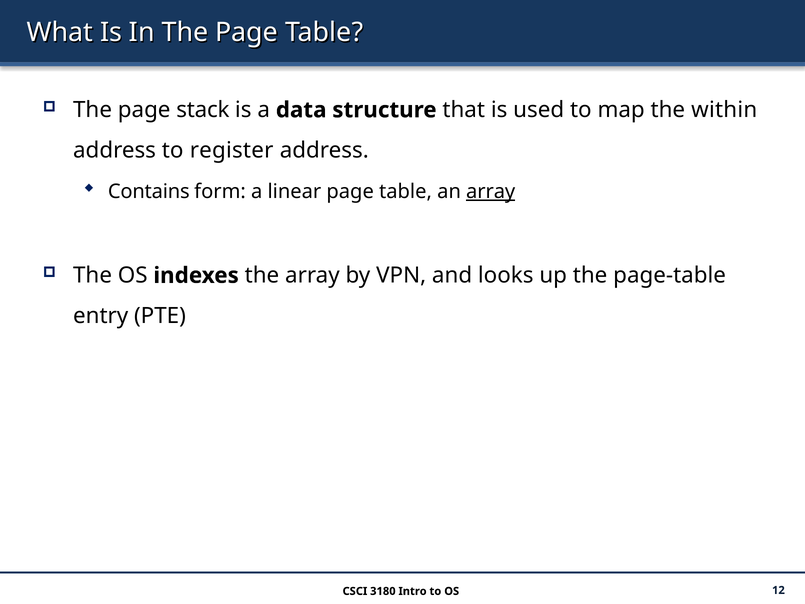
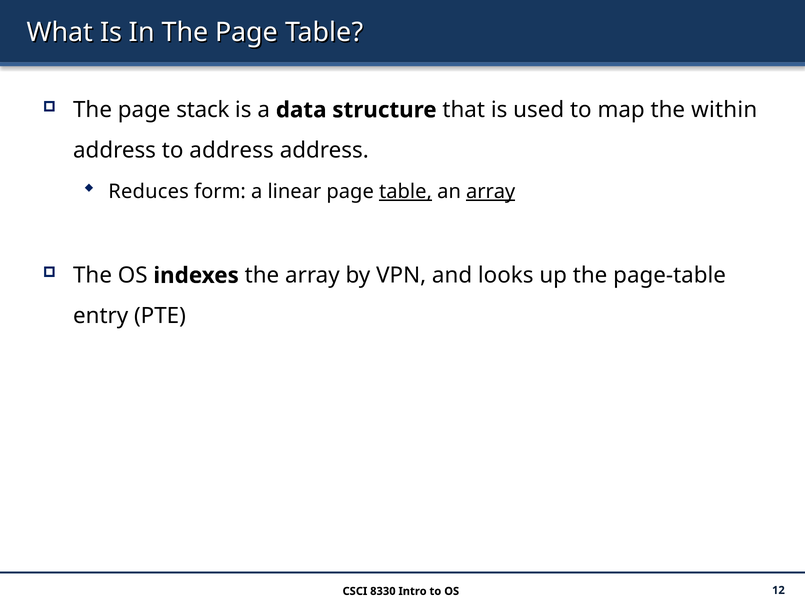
to register: register -> address (232, 150)
Contains: Contains -> Reduces (149, 192)
table underline: none -> present (405, 192)
3180: 3180 -> 8330 (383, 591)
